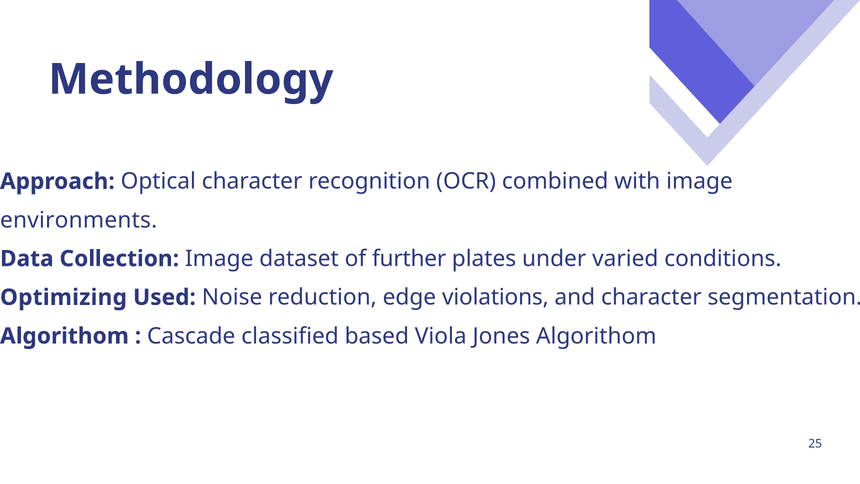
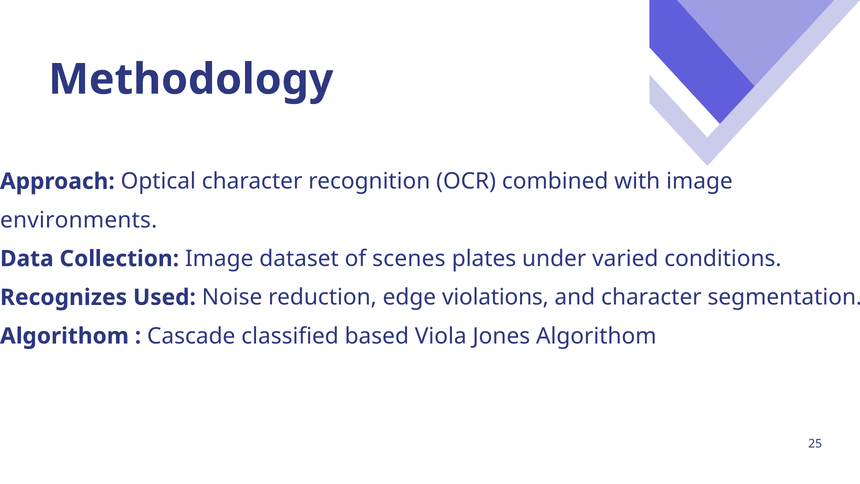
further: further -> scenes (409, 259)
Optimizing: Optimizing -> Recognizes (64, 297)
